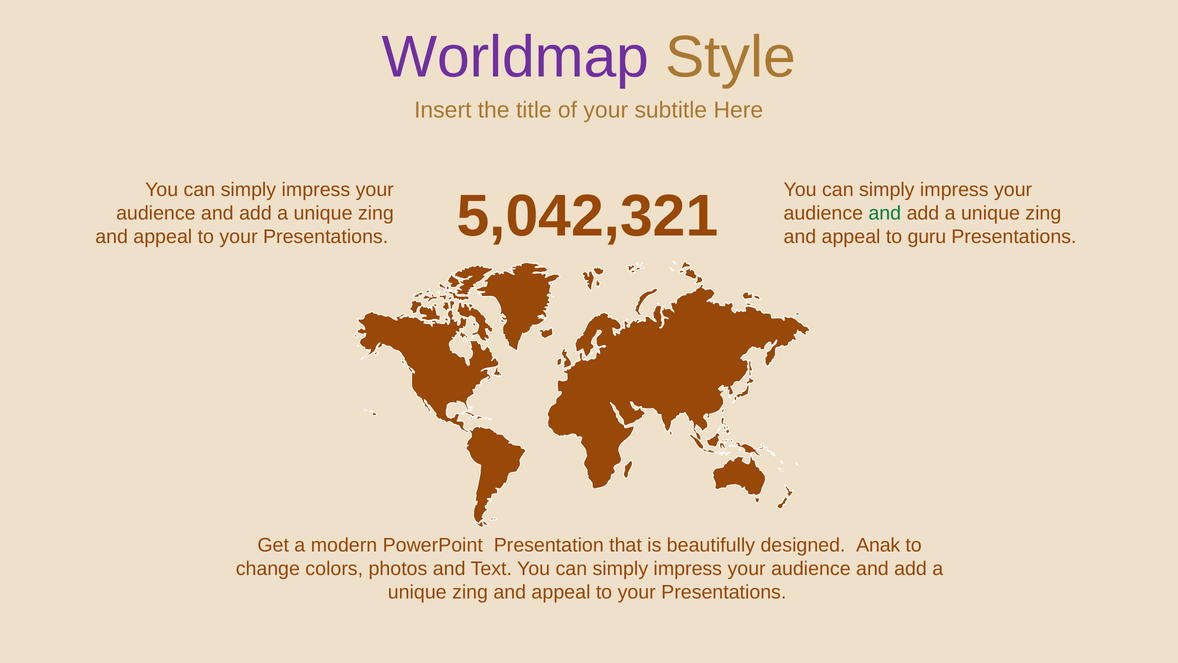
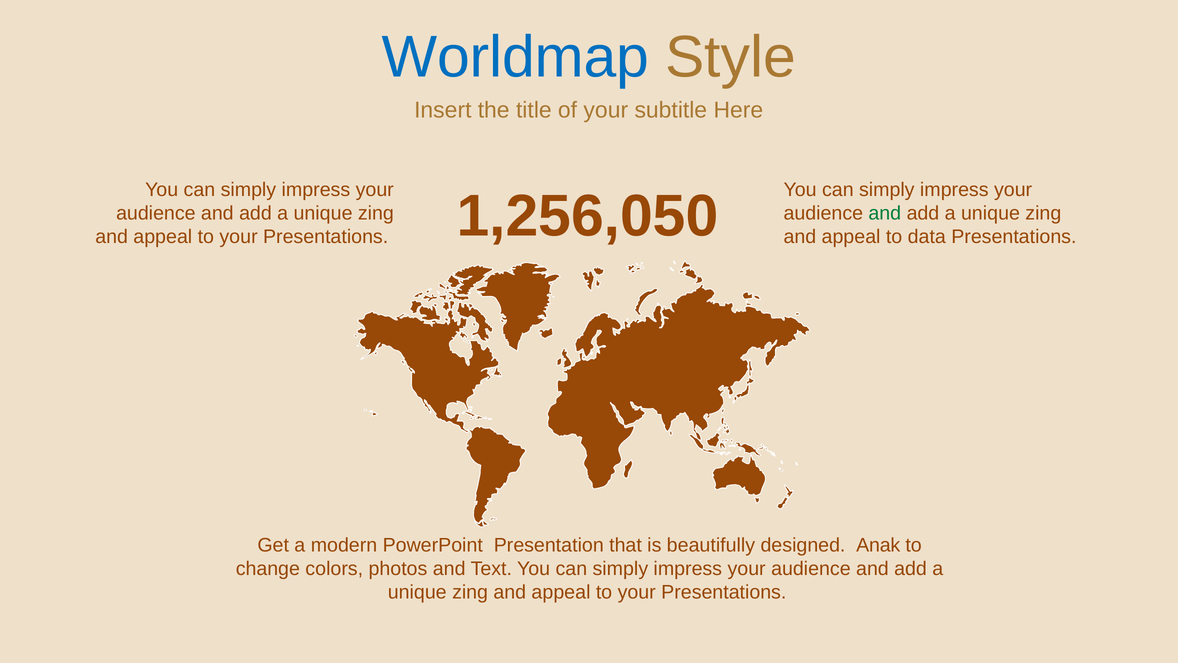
Worldmap colour: purple -> blue (515, 57)
5,042,321: 5,042,321 -> 1,256,050 (588, 216)
guru: guru -> data (927, 237)
